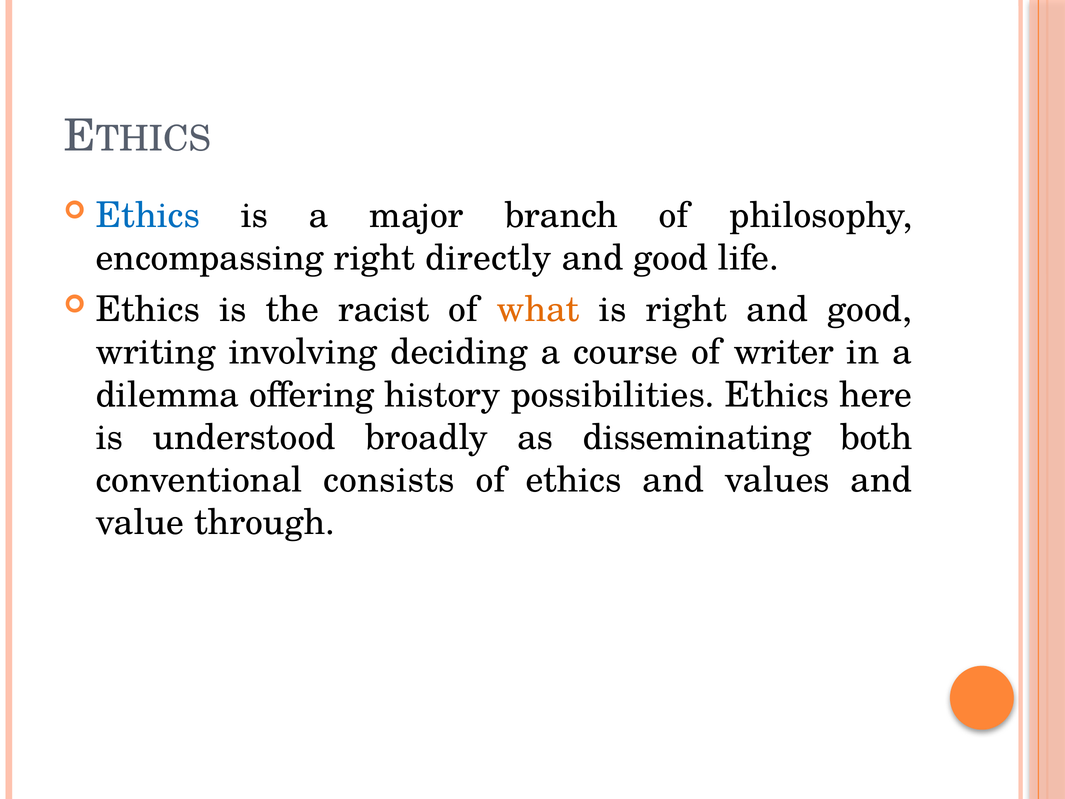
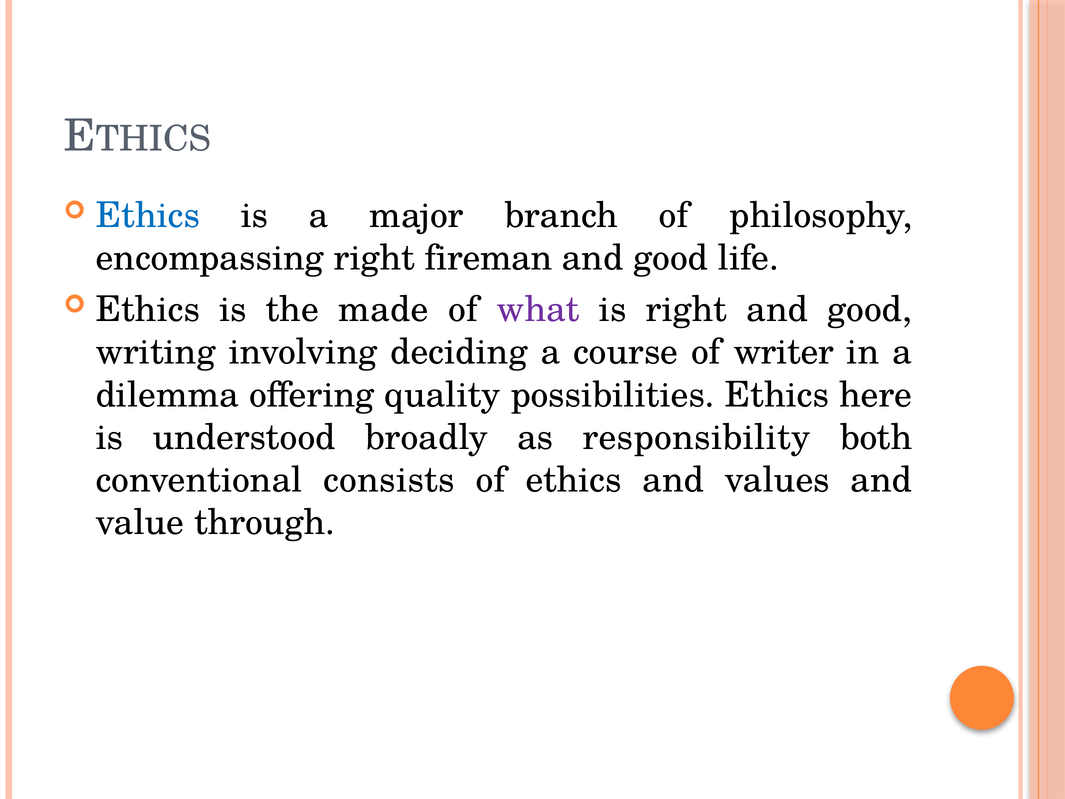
directly: directly -> fireman (489, 258)
racist: racist -> made (383, 309)
what colour: orange -> purple (538, 309)
history: history -> quality (442, 395)
disseminating: disseminating -> responsibility (697, 437)
